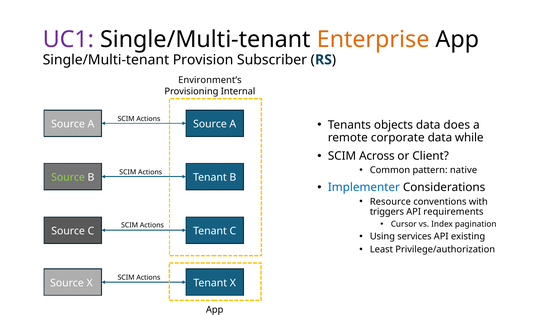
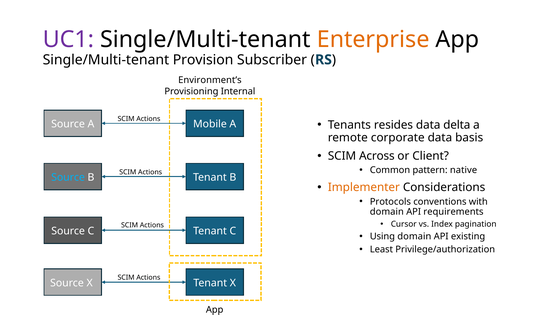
objects: objects -> resides (393, 125)
does: does -> delta (457, 125)
Source: Source -> Mobile (210, 124)
while: while -> basis (469, 138)
Source colour: light green -> light blue (68, 177)
Implementer colour: blue -> orange (364, 187)
Resource: Resource -> Protocols (390, 202)
triggers: triggers -> domain (387, 212)
Using services: services -> domain (414, 236)
